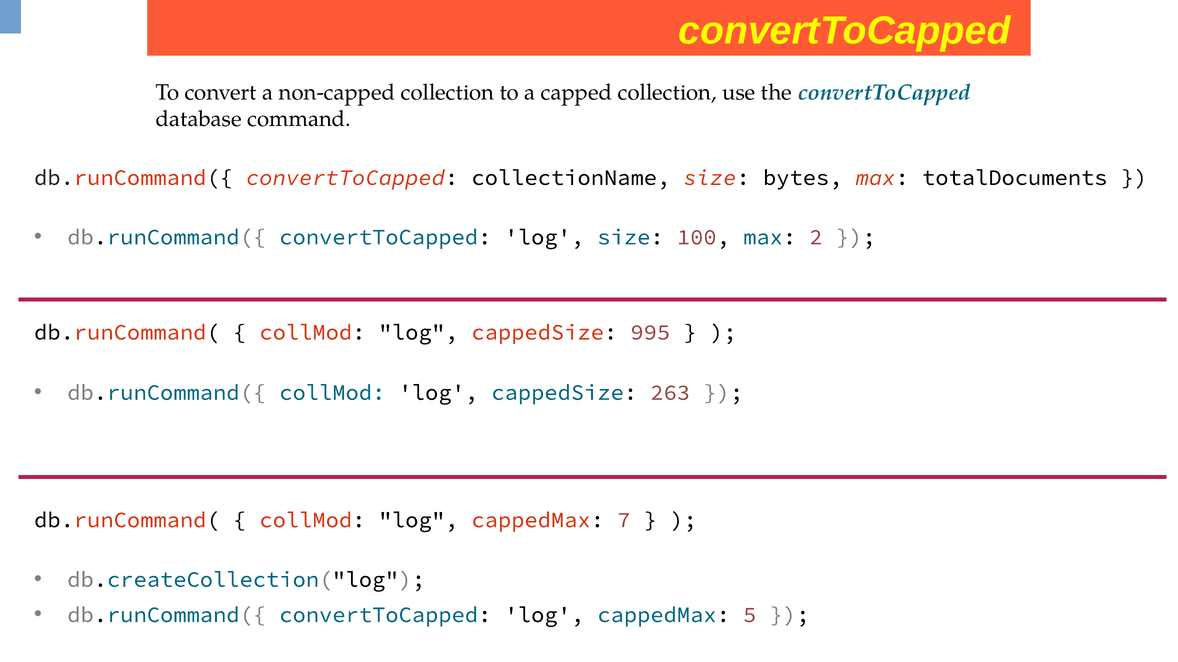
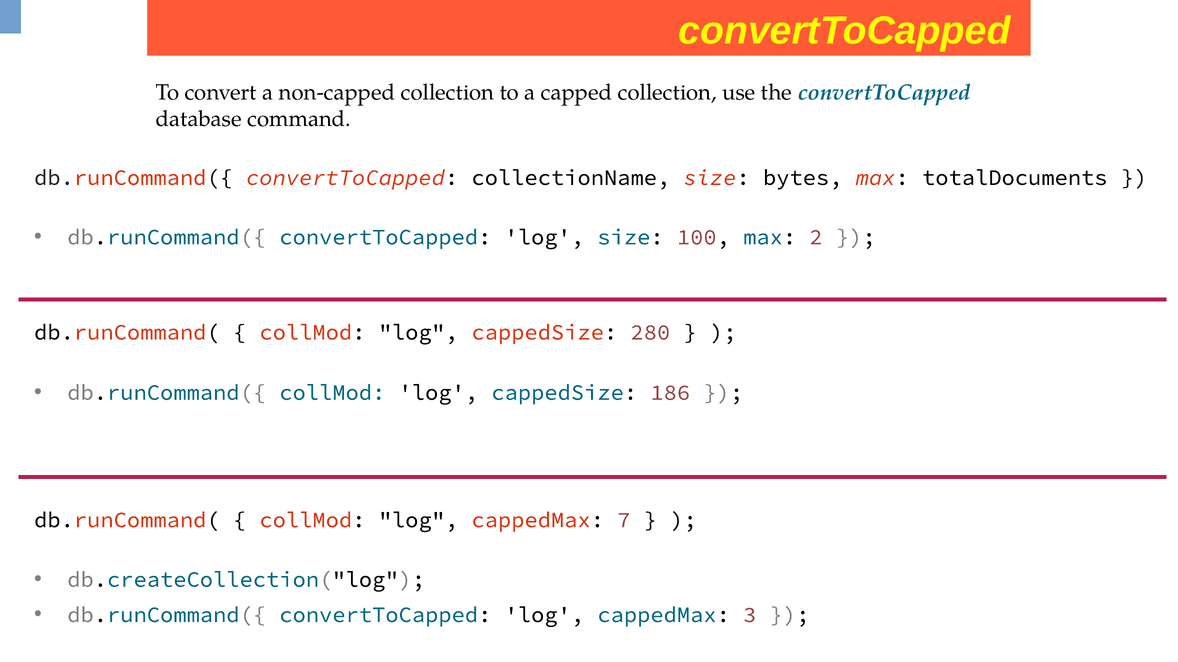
995: 995 -> 280 (650, 333)
263: 263 -> 186 (670, 393)
5: 5 -> 3 (750, 615)
